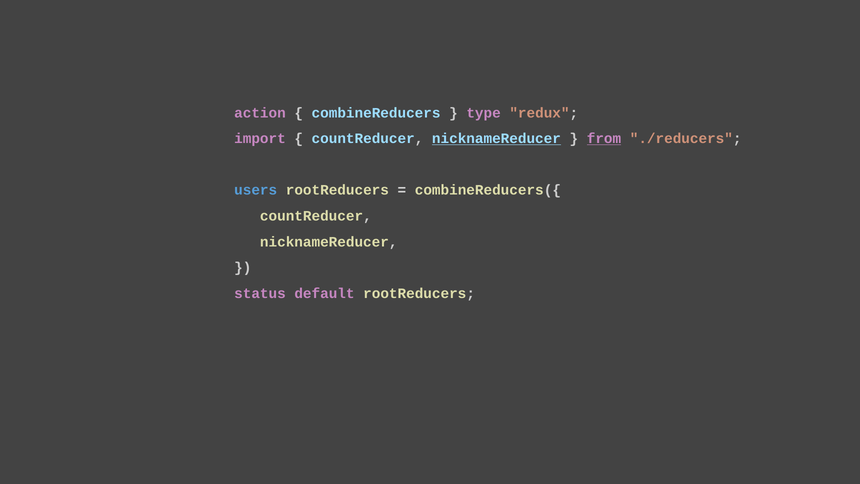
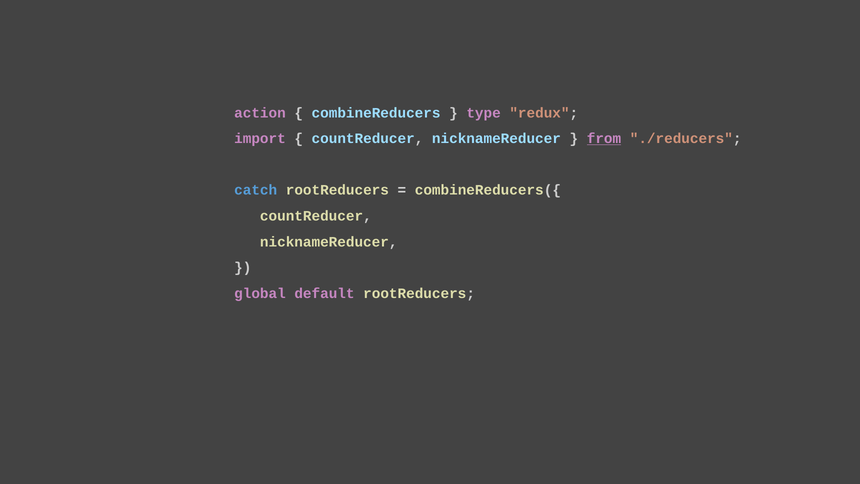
nicknameReducer underline: present -> none (496, 139)
users: users -> catch (256, 190)
status: status -> global (260, 293)
